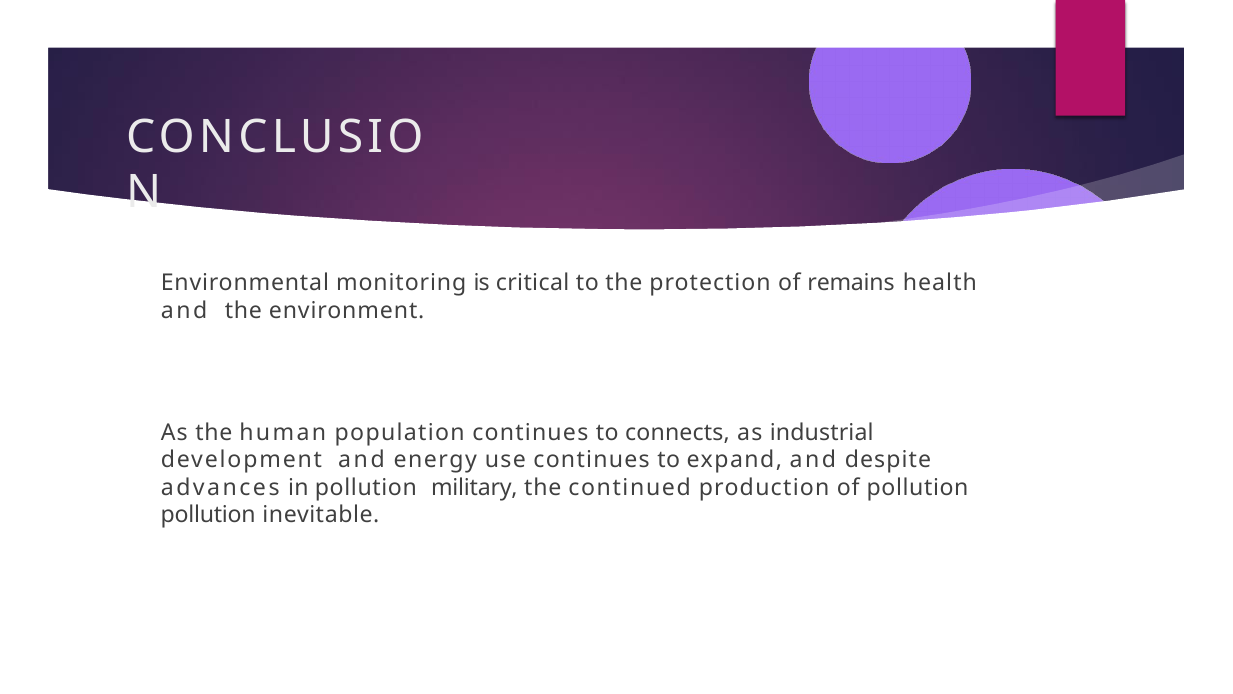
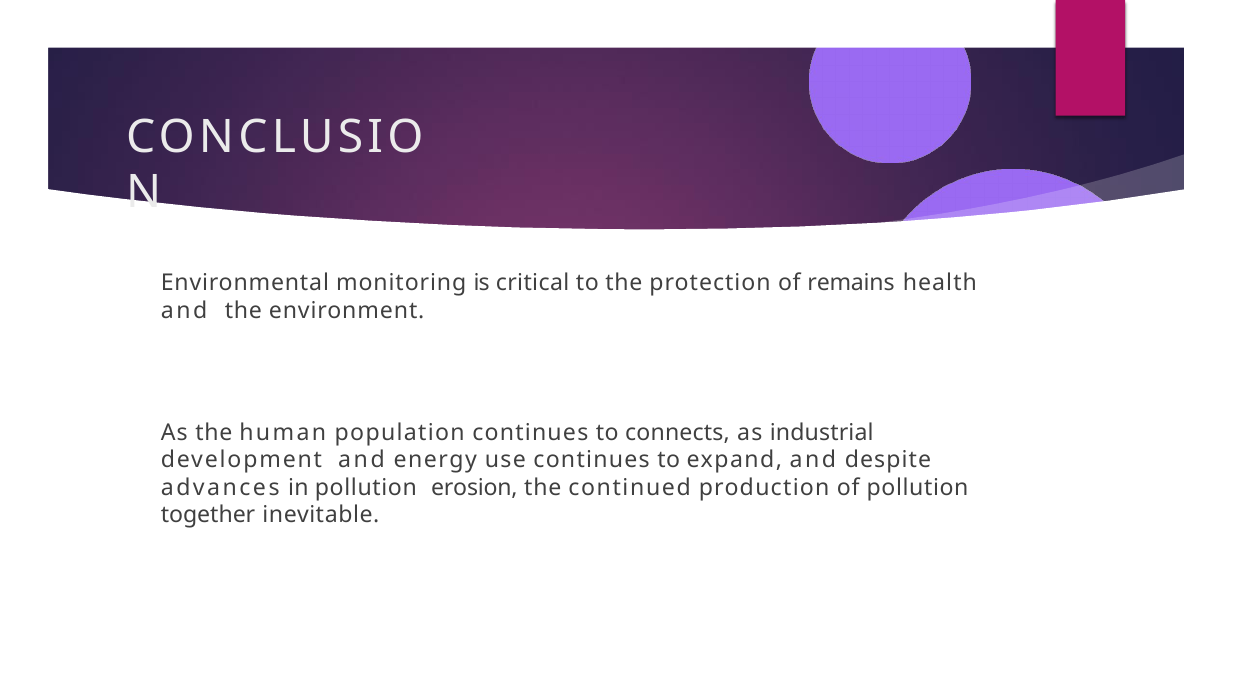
military: military -> erosion (474, 487)
pollution: pollution -> together (208, 515)
